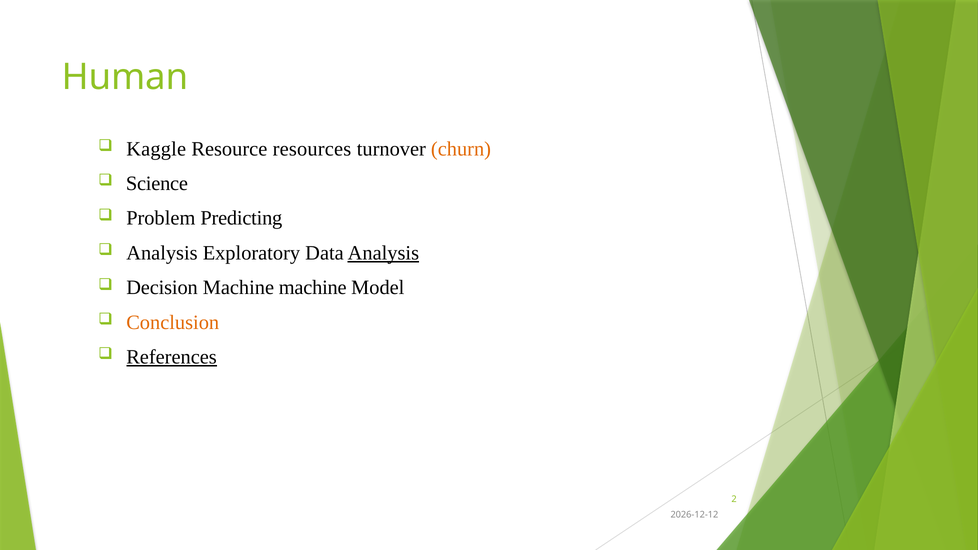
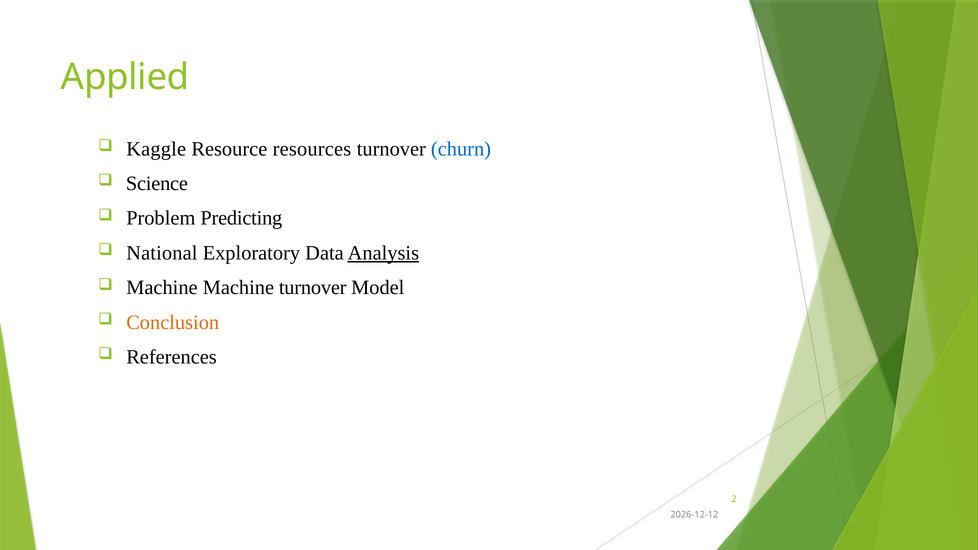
Human: Human -> Applied (125, 77)
churn colour: orange -> blue (461, 149)
Analysis: Analysis -> National (162, 253)
Decision: Decision -> Machine (162, 288)
Machine machine: machine -> turnover (313, 288)
References underline: present -> none (172, 357)
